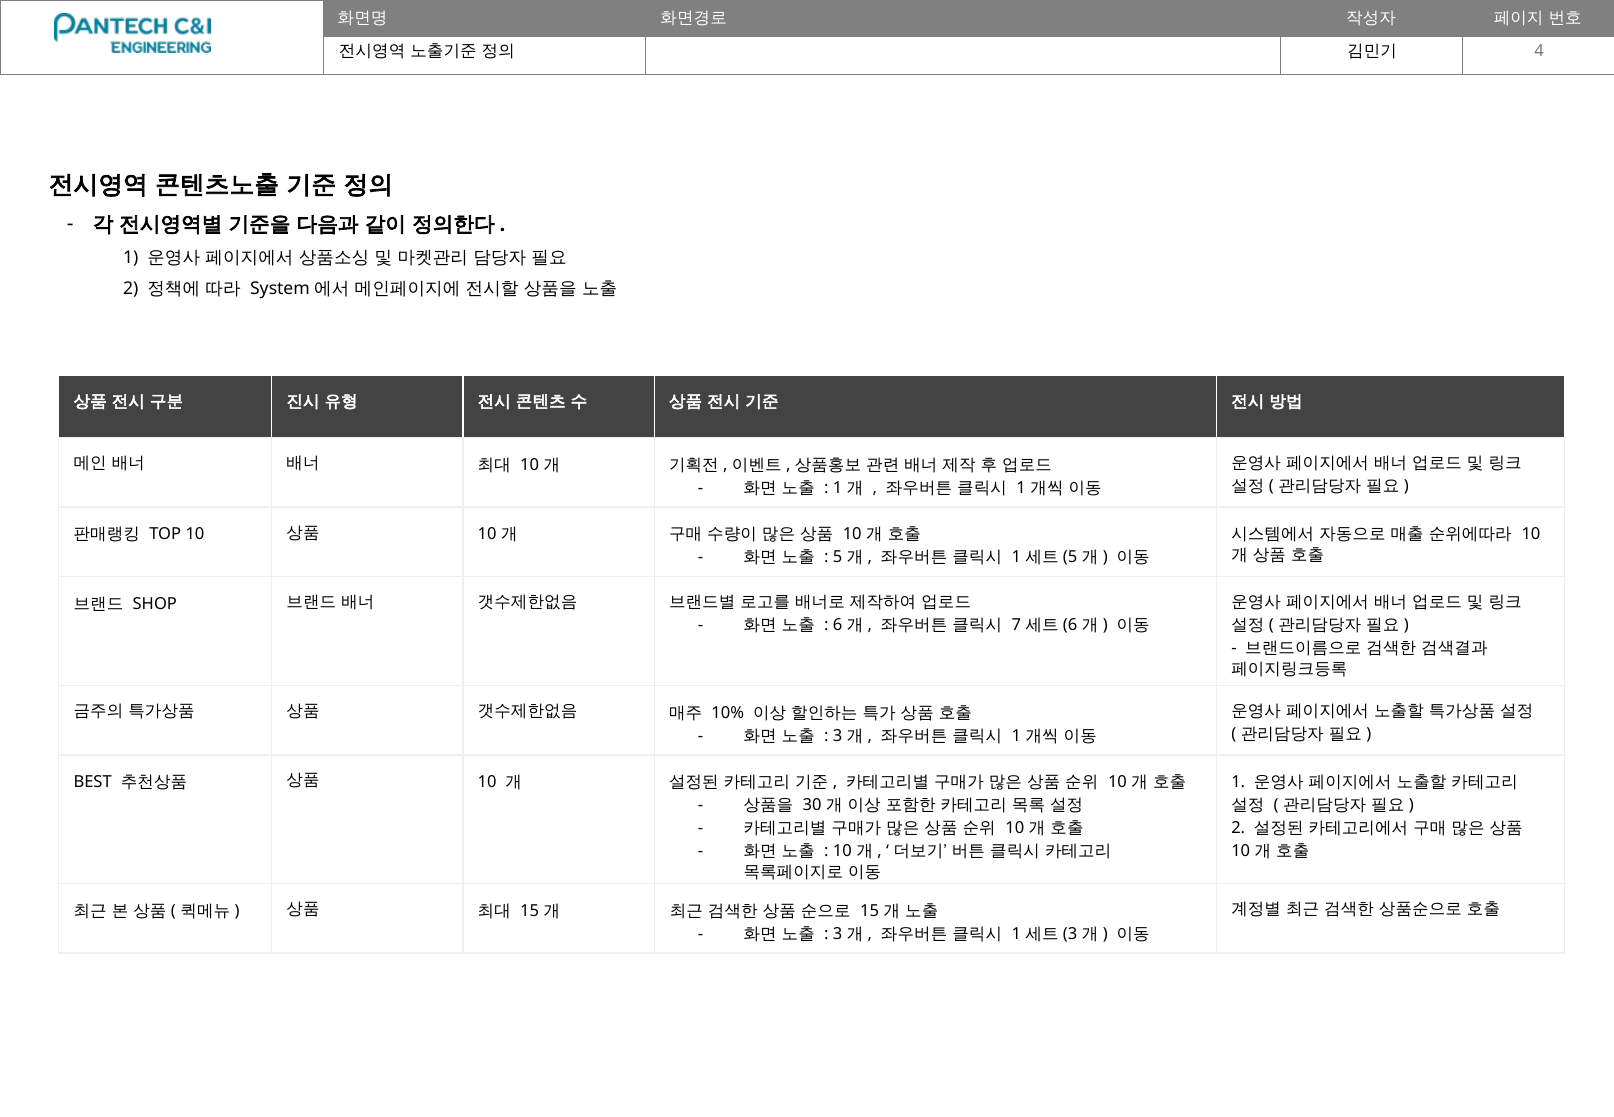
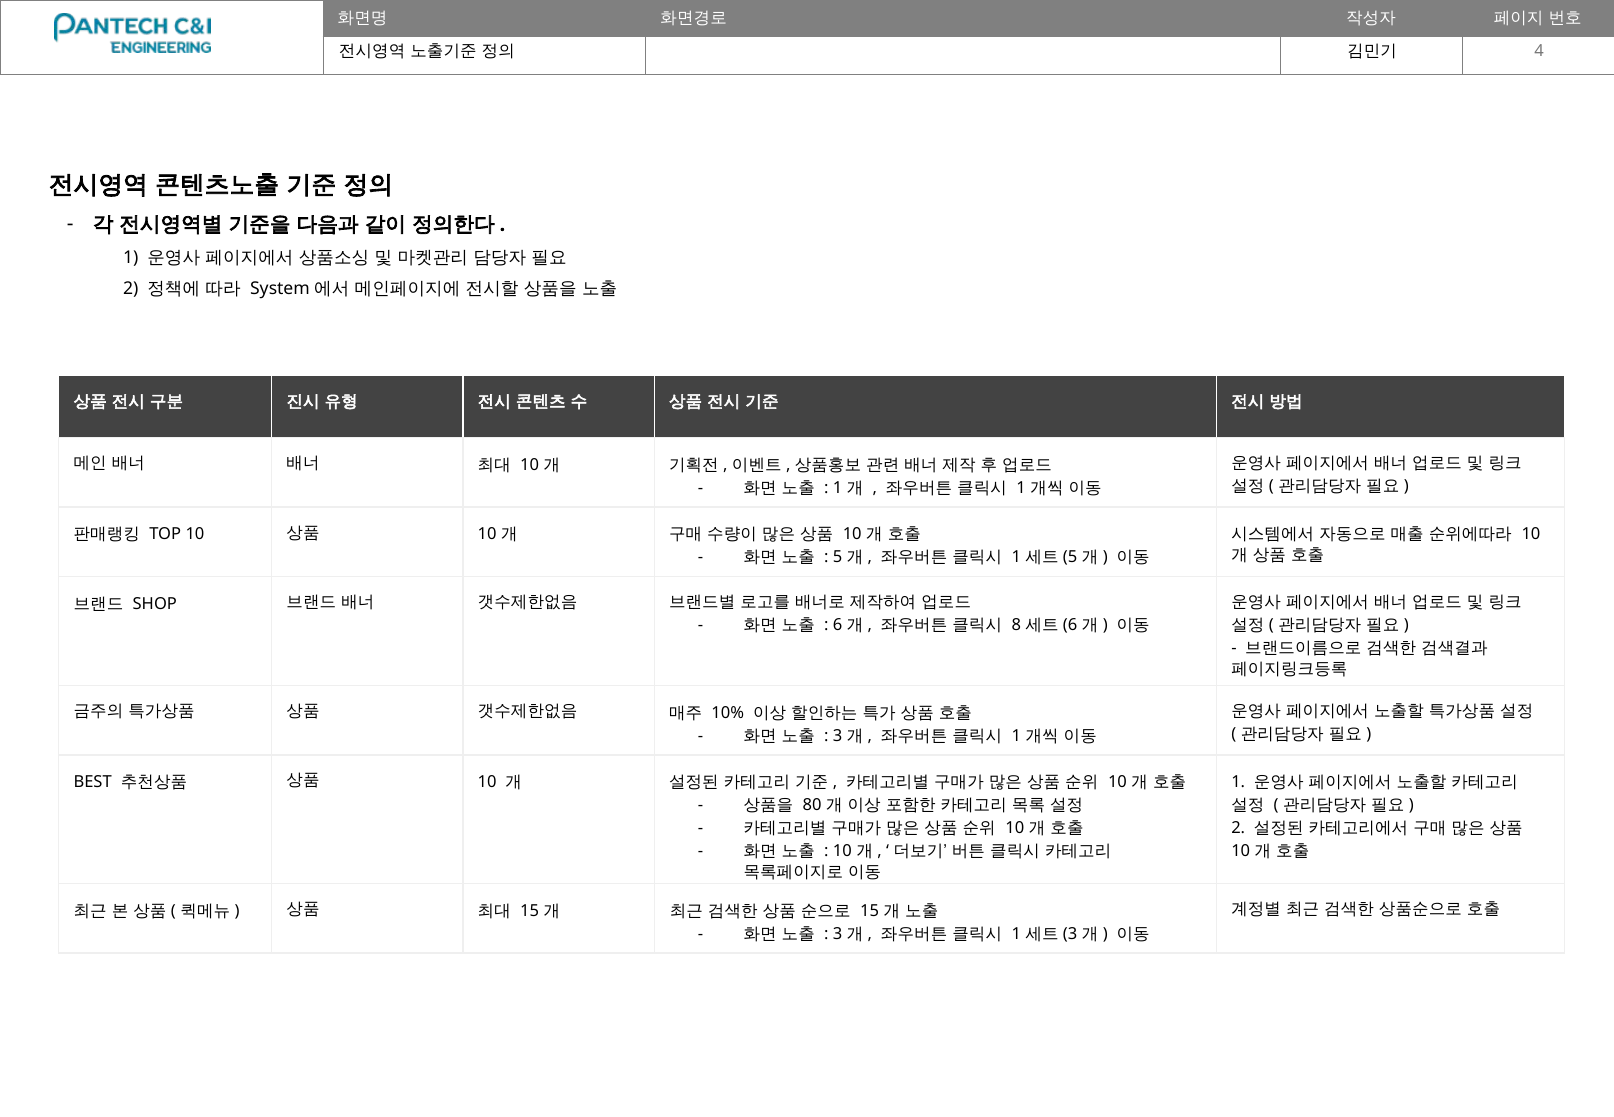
7: 7 -> 8 (1016, 625)
30: 30 -> 80 (812, 805)
